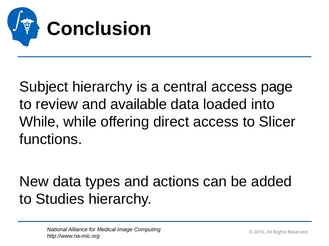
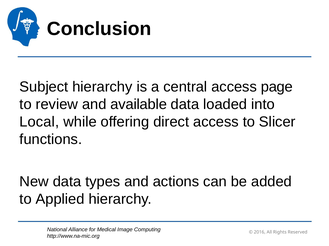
While: While -> Local (39, 122)
Studies: Studies -> Applied (60, 200)
